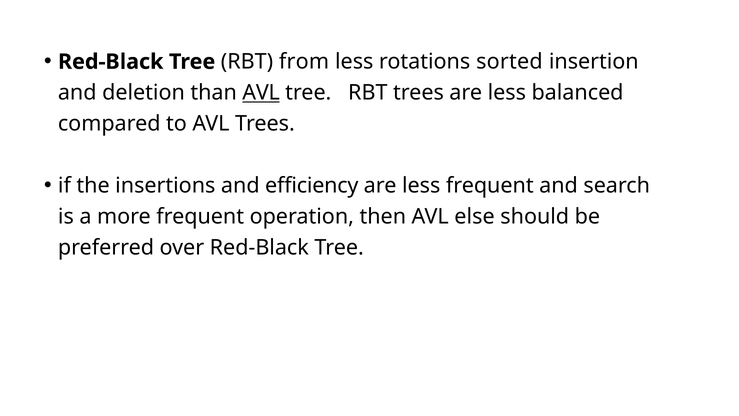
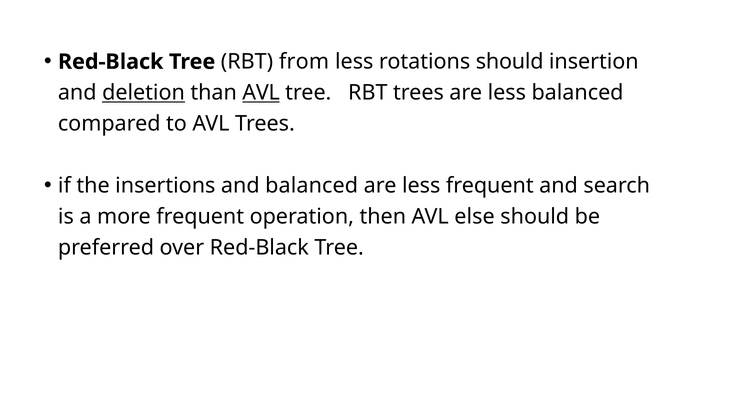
rotations sorted: sorted -> should (510, 62)
deletion underline: none -> present (144, 93)
and efficiency: efficiency -> balanced (312, 186)
